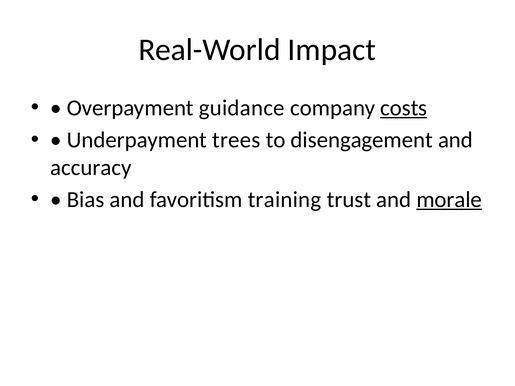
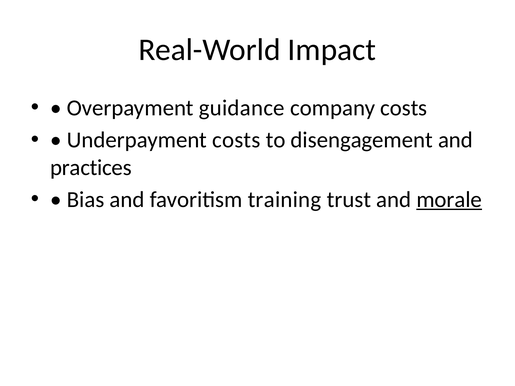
costs underline: present -> none (404, 108)
Underpayment trees: trees -> costs (236, 140)
accuracy: accuracy -> practices (91, 168)
